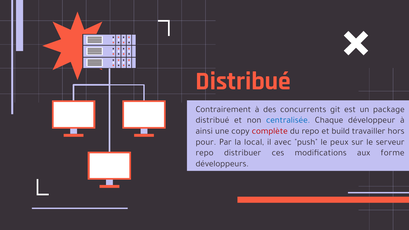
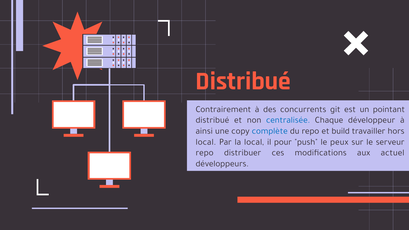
package: package -> pointant (389, 109)
complète colour: red -> blue (270, 131)
pour: pour -> local (206, 142)
avec: avec -> pour (283, 142)
forme: forme -> actuel (393, 153)
